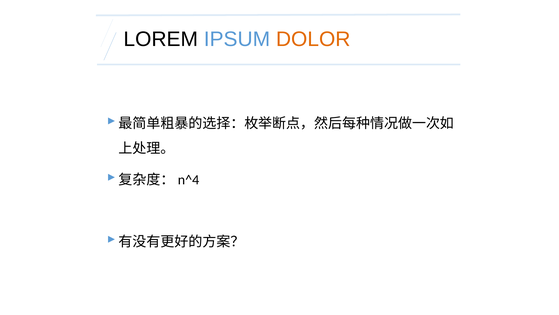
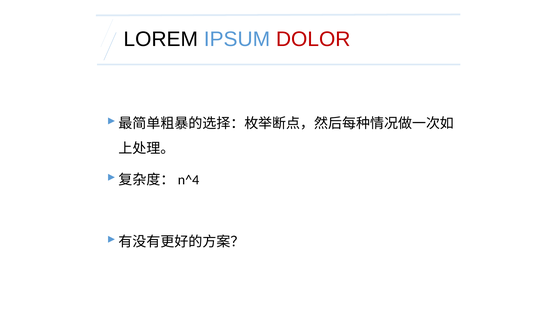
DOLOR colour: orange -> red (313, 39)
